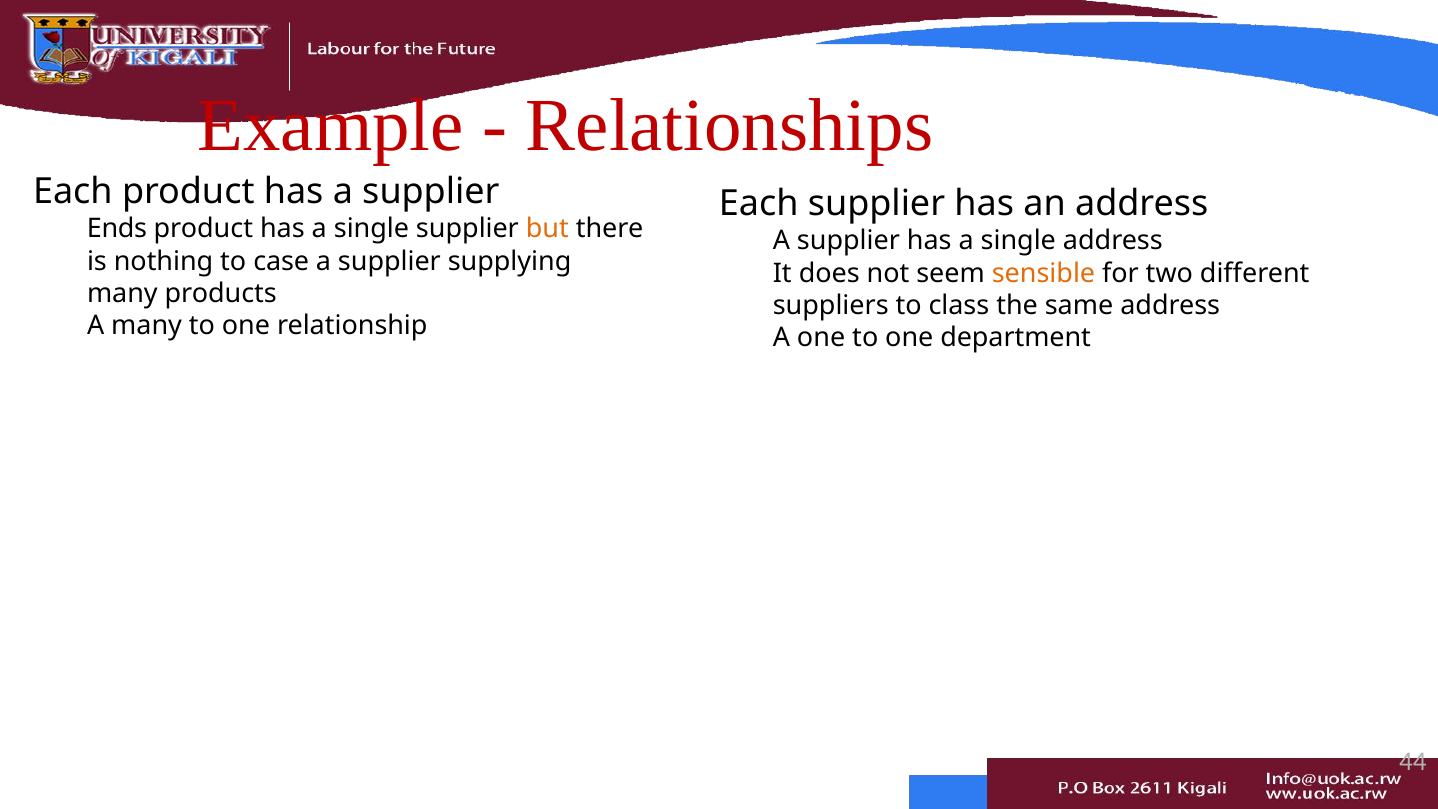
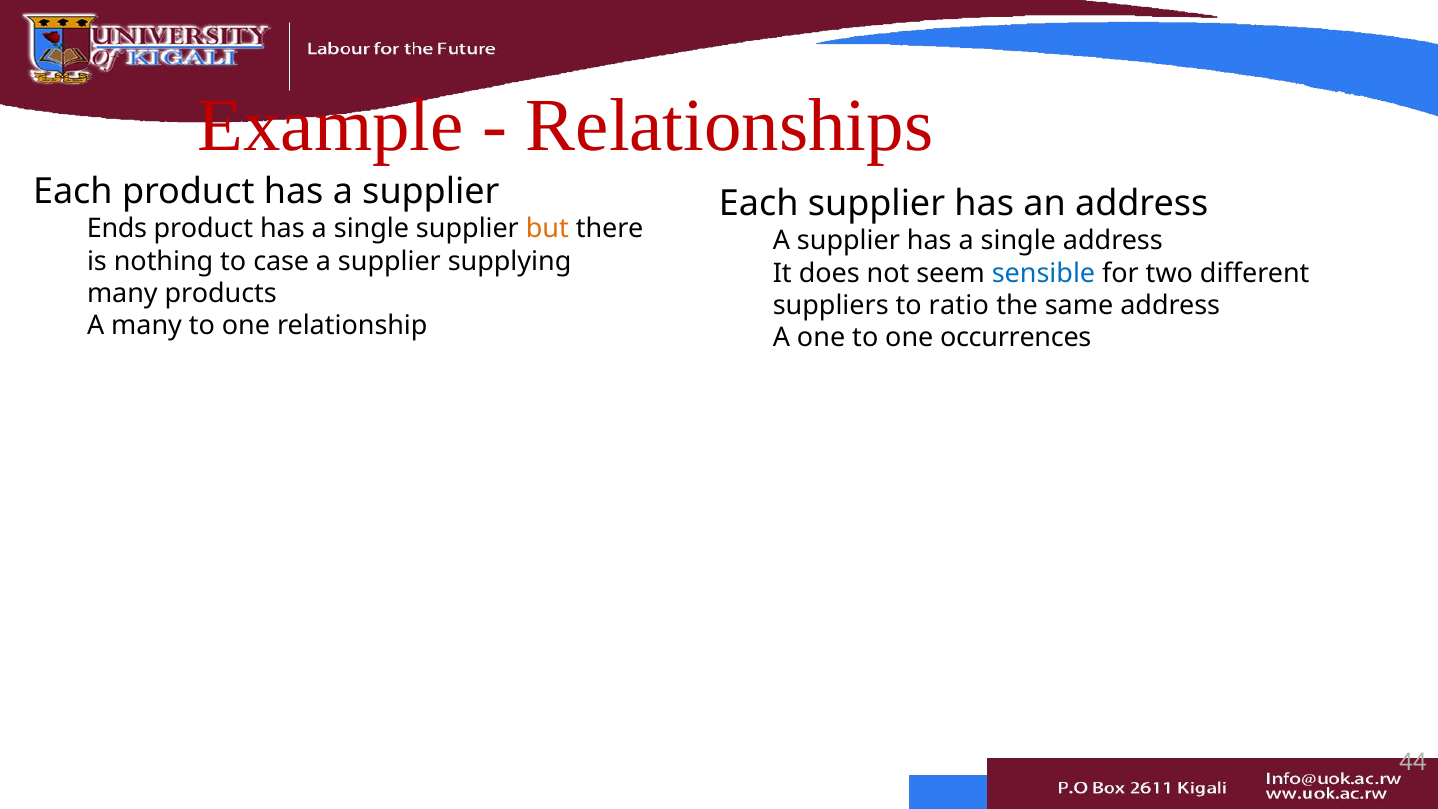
sensible colour: orange -> blue (1043, 273)
class: class -> ratio (959, 306)
department: department -> occurrences (1016, 338)
